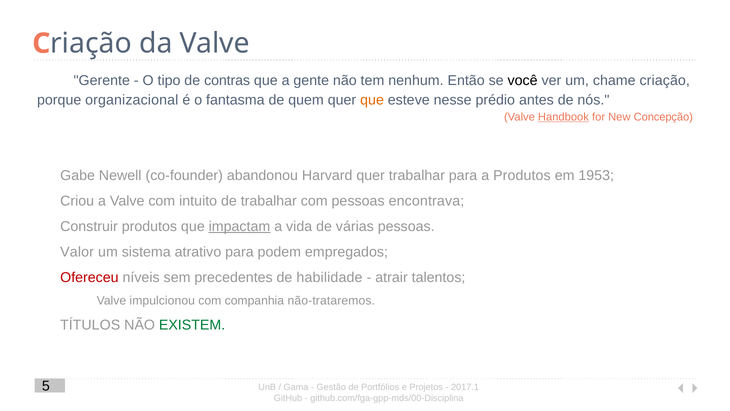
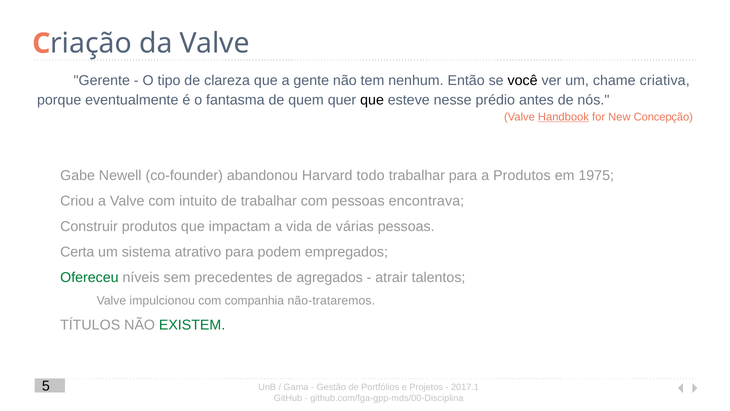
contras: contras -> clareza (227, 80)
criação: criação -> criativa (665, 80)
organizacional: organizacional -> eventualmente (132, 100)
que colour: orange -> black (372, 100)
Harvard quer: quer -> todo (371, 175)
1953: 1953 -> 1975 (596, 175)
impactam underline: present -> none (239, 226)
Valor: Valor -> Certa (77, 252)
Ofereceu colour: red -> green (89, 277)
habilidade: habilidade -> agregados (330, 277)
